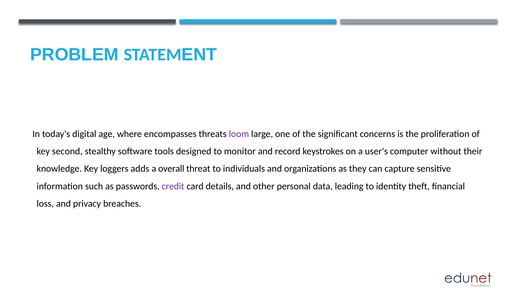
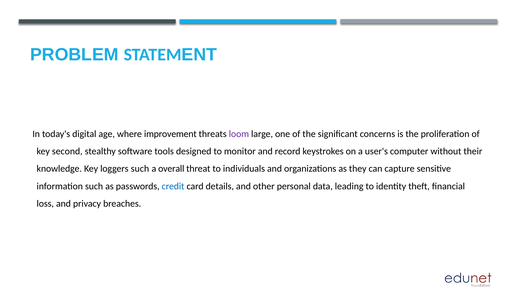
encompasses: encompasses -> improvement (170, 134)
loggers adds: adds -> such (140, 169)
credit colour: purple -> blue (173, 186)
